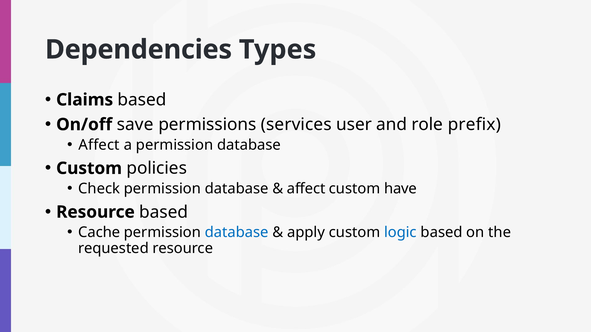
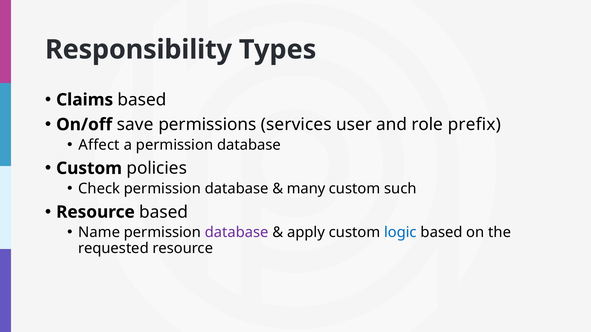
Dependencies: Dependencies -> Responsibility (139, 50)
affect: affect -> many (306, 189)
have: have -> such (400, 189)
Cache: Cache -> Name (99, 233)
database colour: blue -> purple (237, 233)
